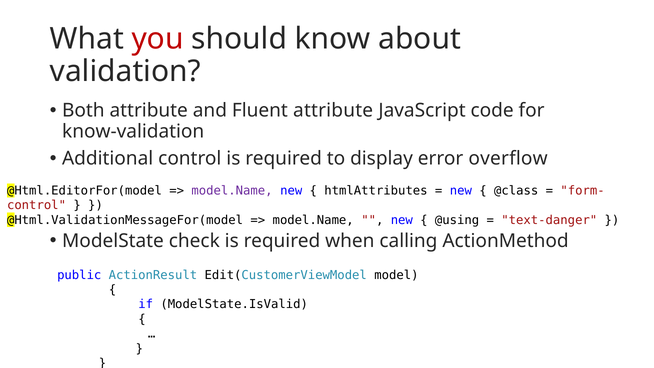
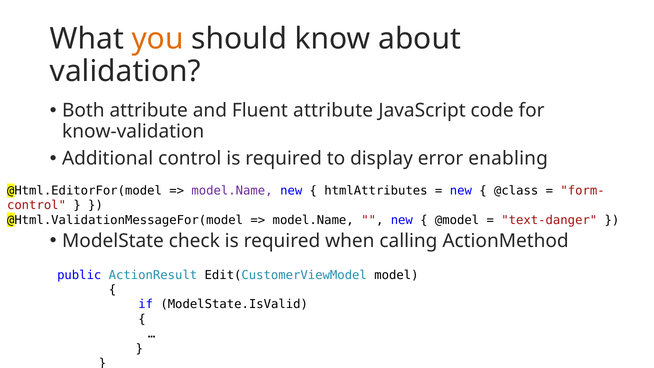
you colour: red -> orange (158, 39)
overflow: overflow -> enabling (508, 159)
@using: @using -> @model (457, 220)
